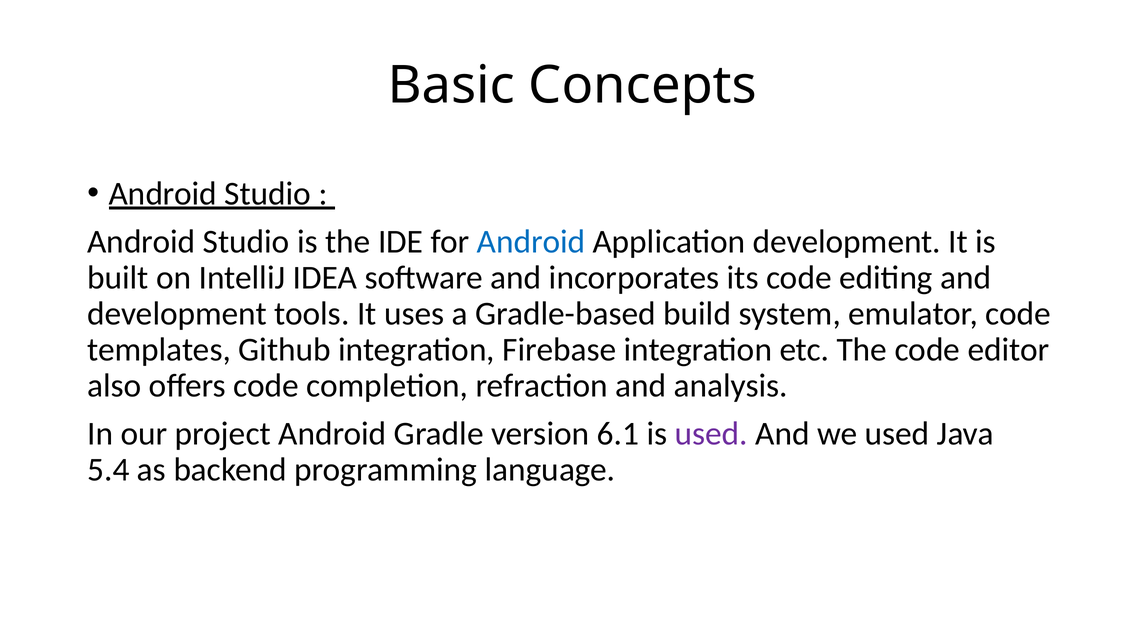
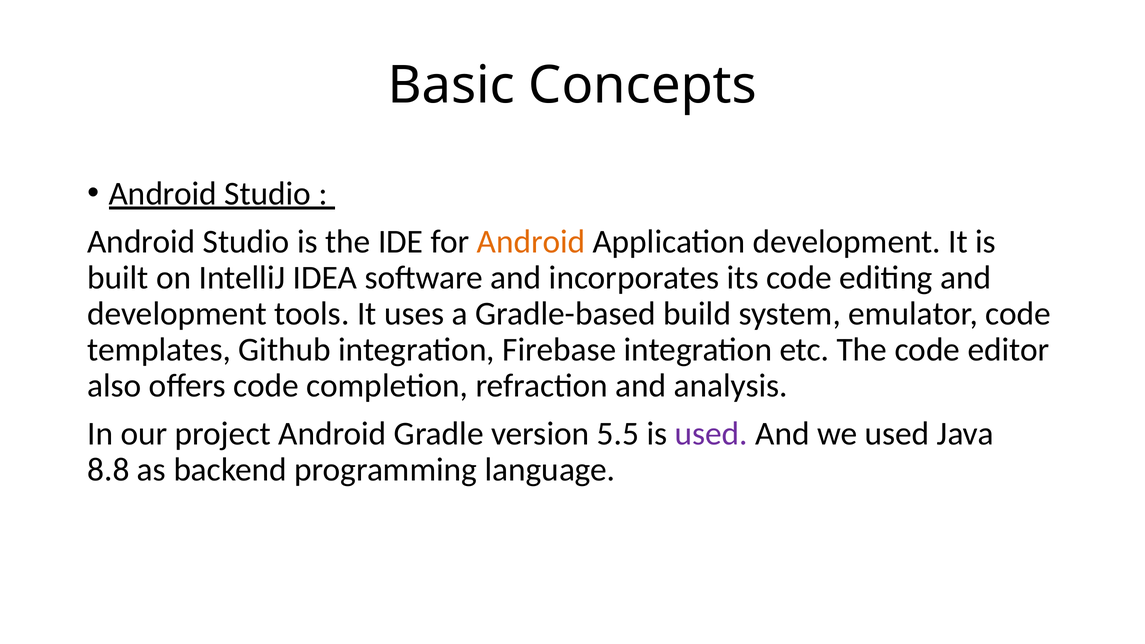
Android colour: blue -> orange (531, 242)
6.1: 6.1 -> 5.5 (618, 434)
5.4: 5.4 -> 8.8 (108, 470)
